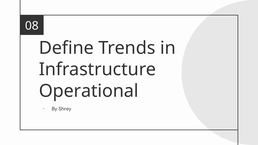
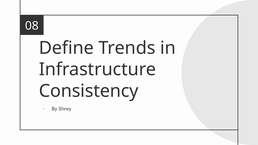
Operational: Operational -> Consistency (89, 91)
